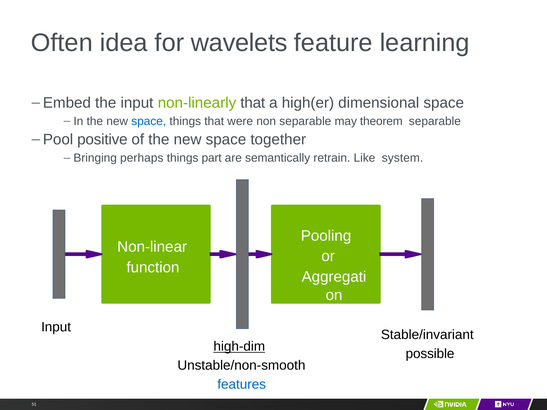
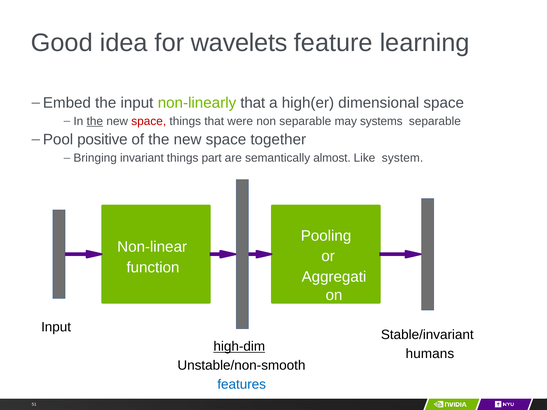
Often: Often -> Good (62, 43)
the underline: none -> present (95, 121)
space colour: blue -> red (149, 121)
theorem: theorem -> systems (381, 121)
perhaps: perhaps -> invariant (142, 158)
retrain: retrain -> almost (332, 158)
possible: possible -> humans (430, 354)
